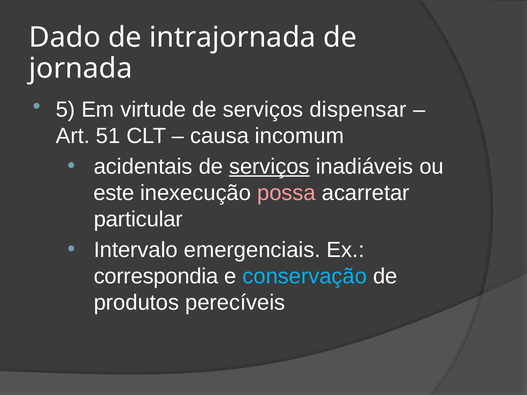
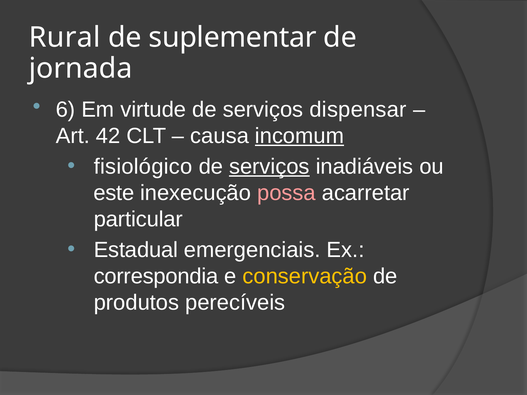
Dado: Dado -> Rural (65, 38)
intrajornada: intrajornada -> suplementar (233, 38)
5: 5 -> 6 (66, 110)
51: 51 -> 42 (108, 136)
incomum underline: none -> present (299, 136)
acidentais: acidentais -> fisiológico (143, 167)
Intervalo: Intervalo -> Estadual (136, 250)
conservação colour: light blue -> yellow (305, 276)
